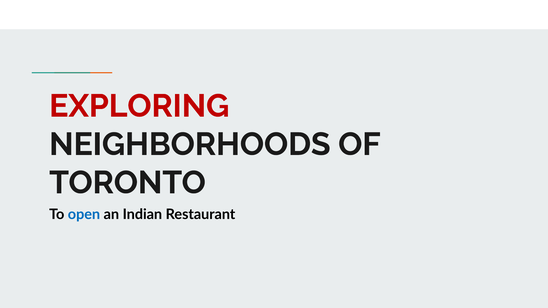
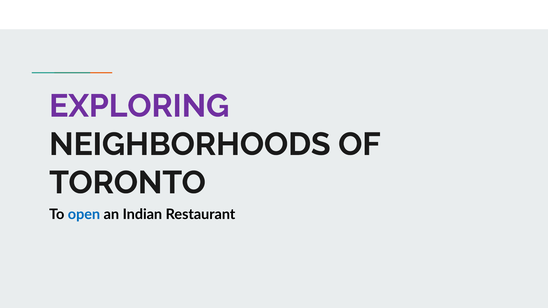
EXPLORING colour: red -> purple (139, 106)
